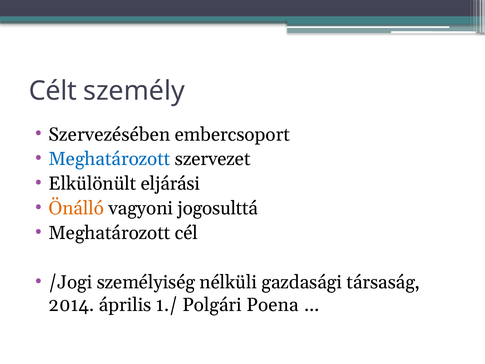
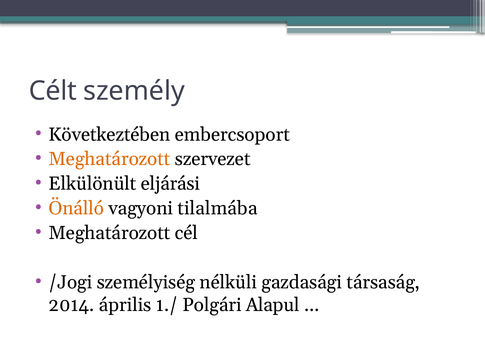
Szervezésében: Szervezésében -> Következtében (109, 134)
Meghatározott colour: blue -> orange (109, 159)
jogosulttá: jogosulttá -> tilalmába (218, 208)
Poena: Poena -> Alapul (273, 305)
